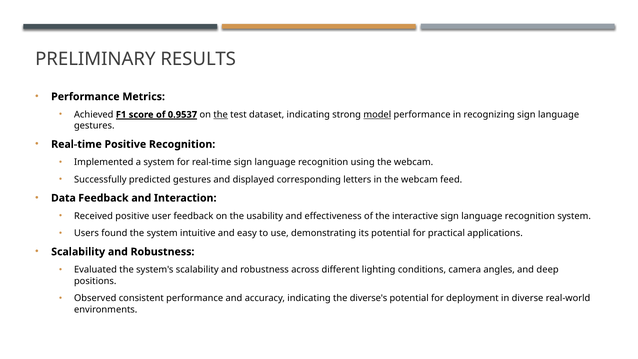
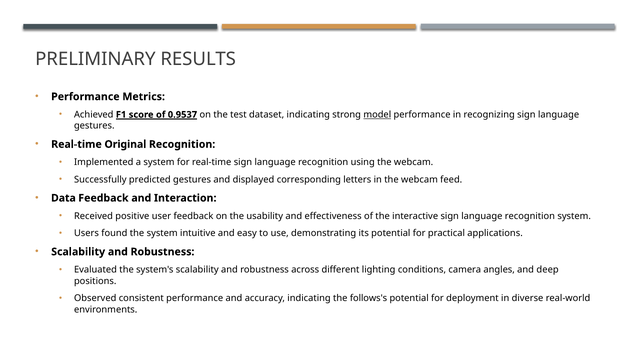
the underline: present -> none (221, 115)
Real-time Positive: Positive -> Original (125, 144)
diverse's: diverse's -> follows's (369, 298)
